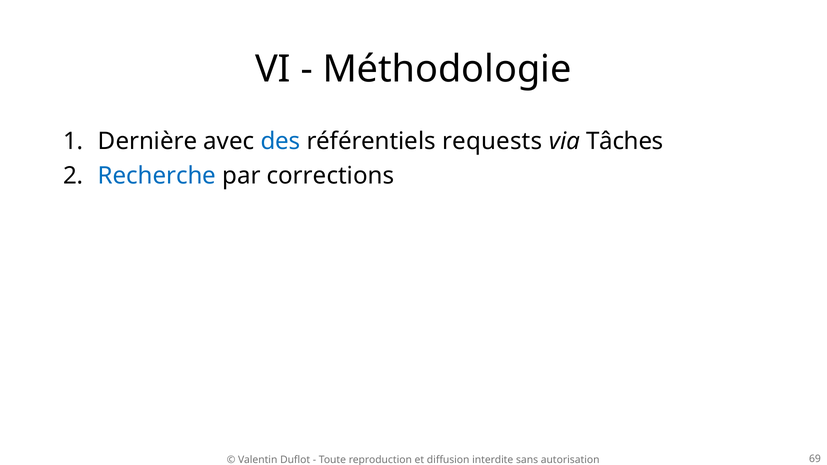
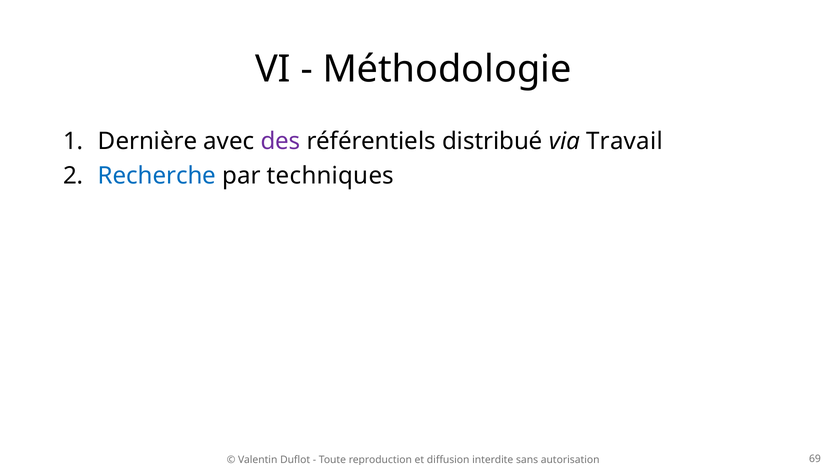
des colour: blue -> purple (280, 141)
requests: requests -> distribué (492, 141)
Tâches: Tâches -> Travail (625, 141)
corrections: corrections -> techniques (330, 176)
